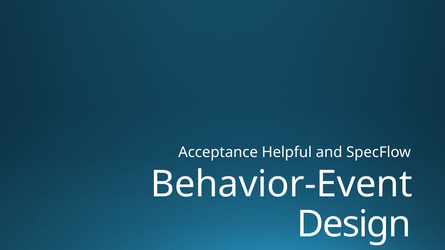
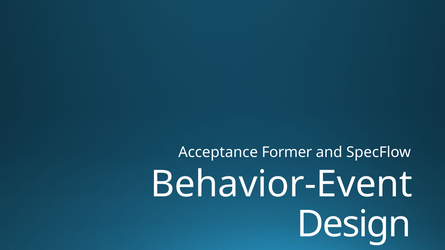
Helpful: Helpful -> Former (287, 153)
